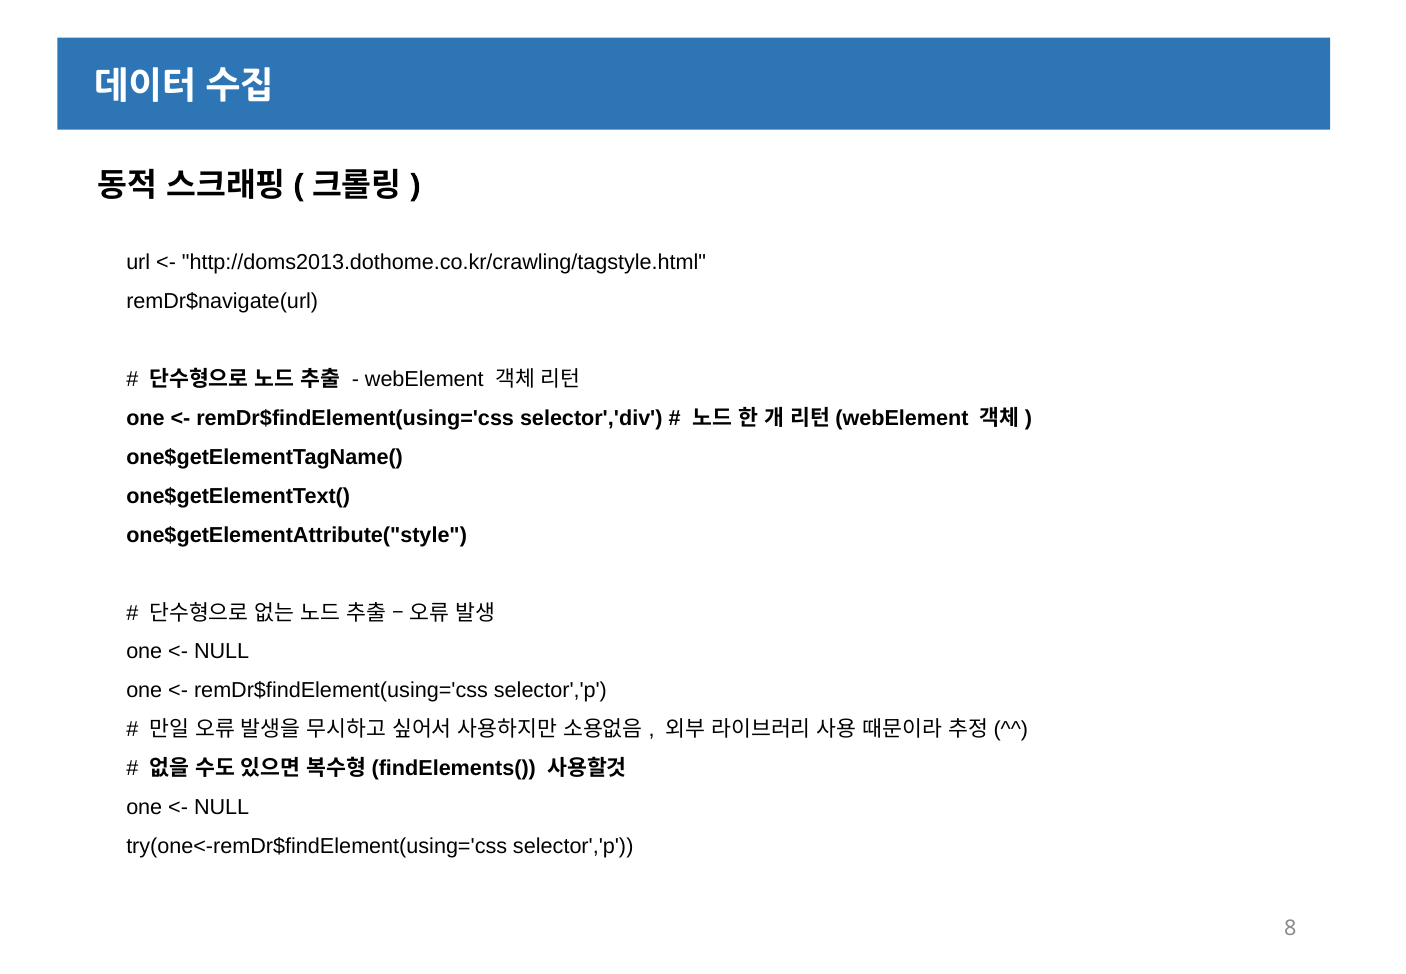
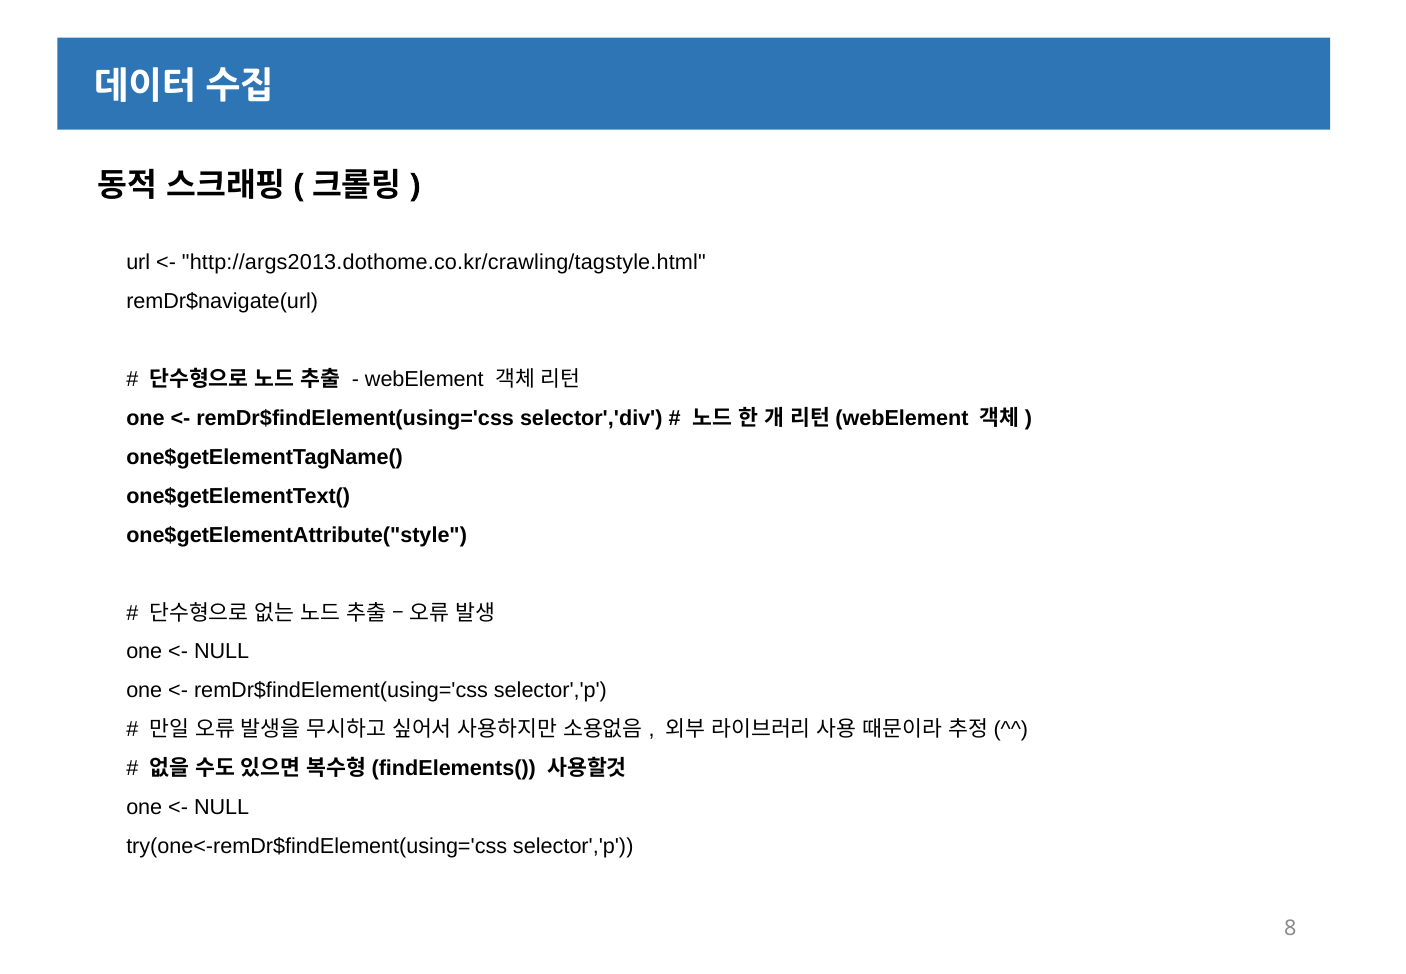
http://doms2013.dothome.co.kr/crawling/tagstyle.html: http://doms2013.dothome.co.kr/crawling/tagstyle.html -> http://args2013.dothome.co.kr/crawling/tagstyle.html (444, 262)
